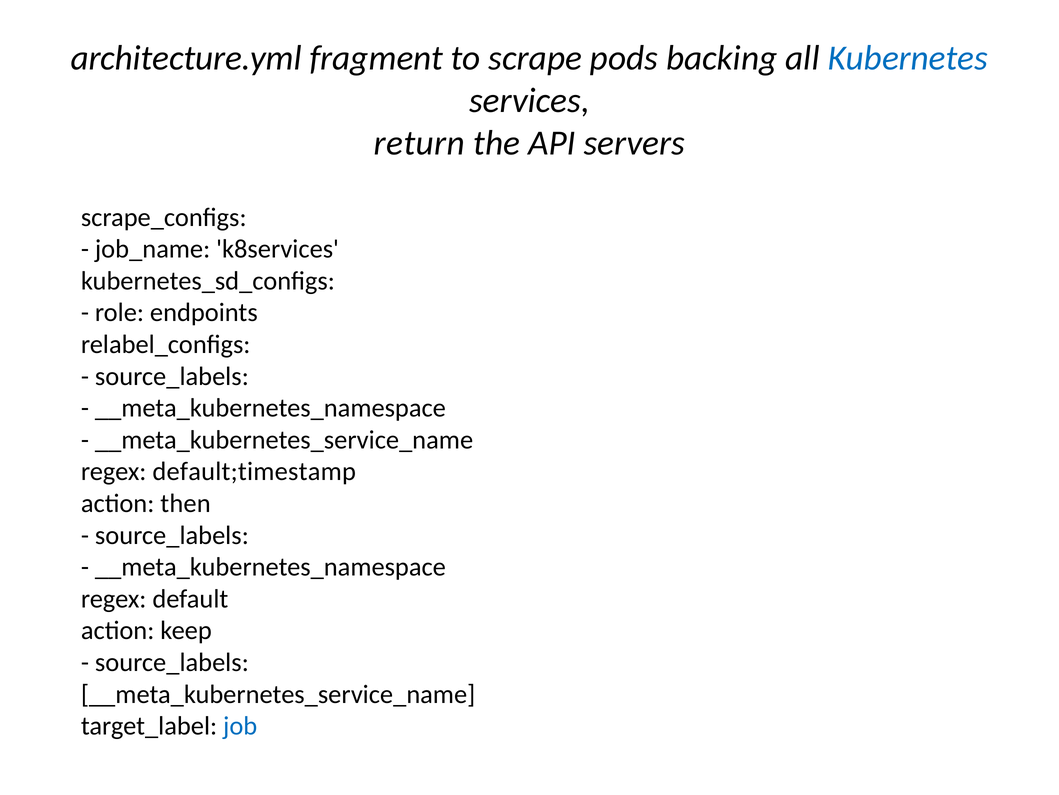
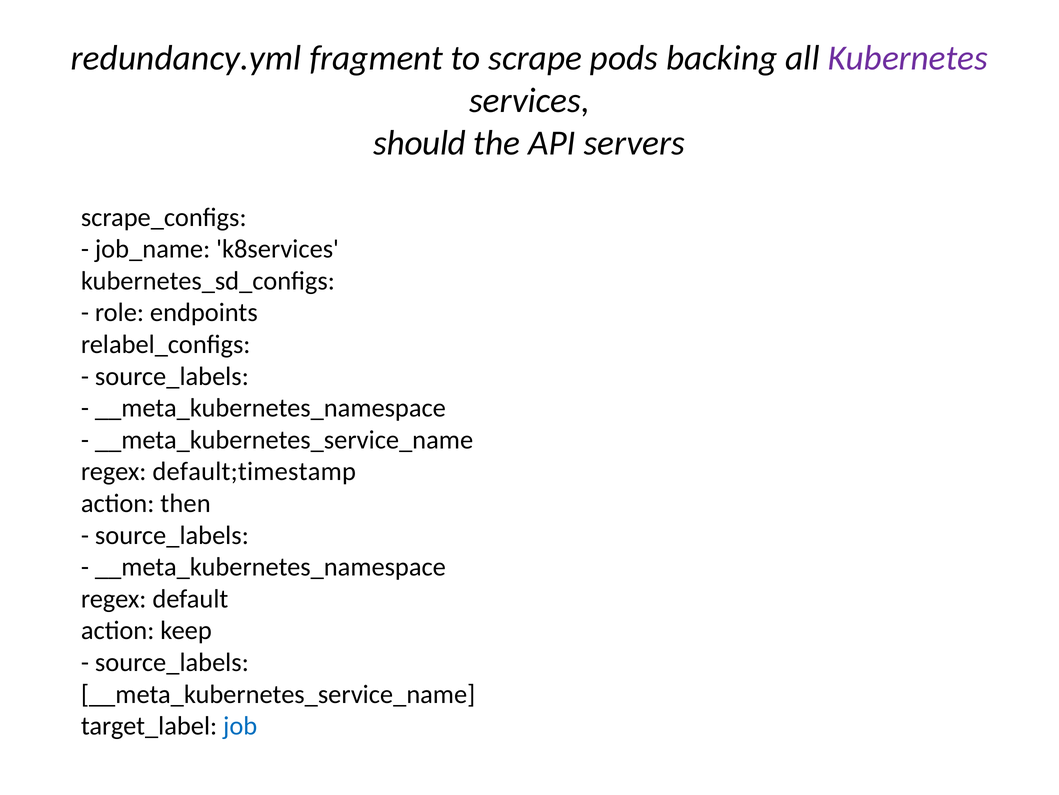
architecture.yml: architecture.yml -> redundancy.yml (186, 58)
Kubernetes colour: blue -> purple (908, 58)
return: return -> should (420, 143)
